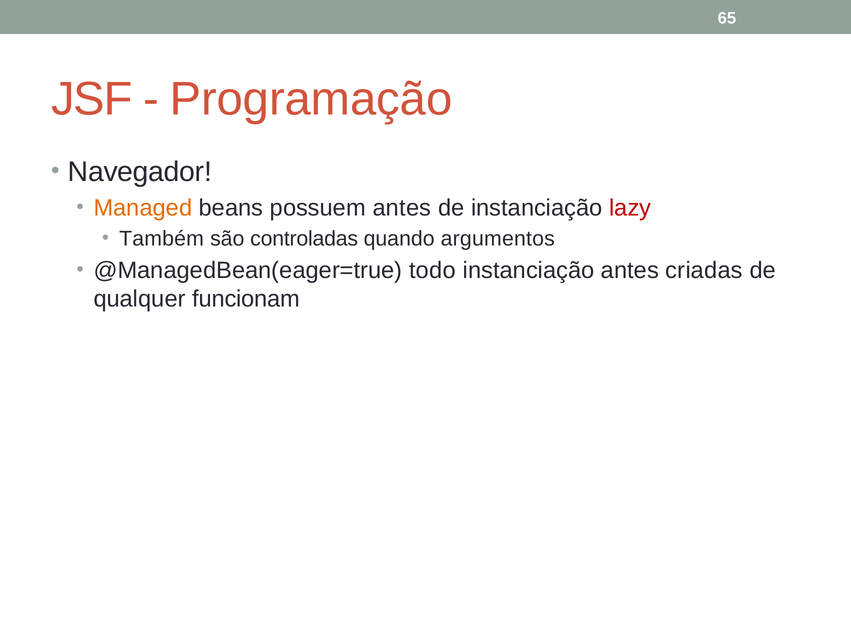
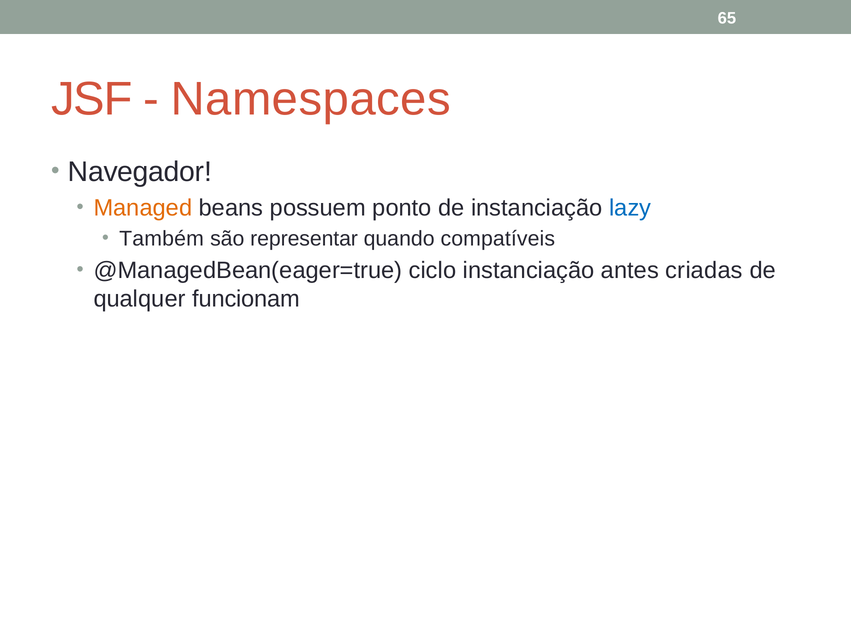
Programação: Programação -> Namespaces (311, 99)
possuem antes: antes -> ponto (402, 208)
lazy colour: red -> blue (630, 208)
controladas: controladas -> representar (304, 239)
argumentos: argumentos -> compatíveis (498, 239)
todo: todo -> ciclo (433, 271)
